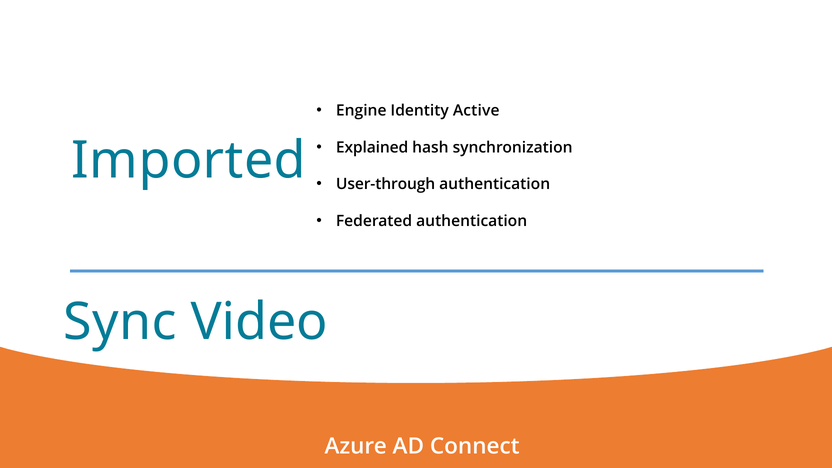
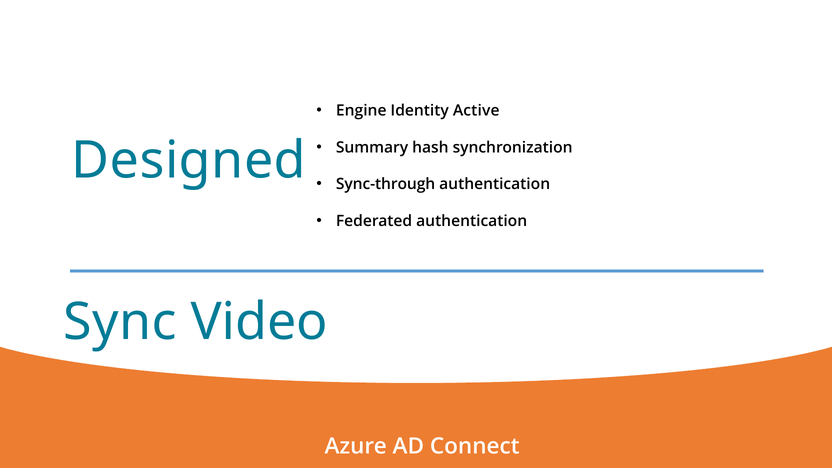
Explained: Explained -> Summary (372, 148)
Imported: Imported -> Designed (189, 160)
User-through: User-through -> Sync-through (386, 184)
